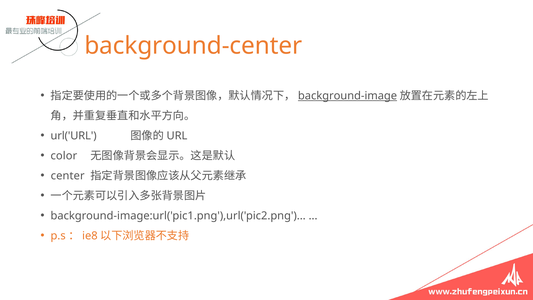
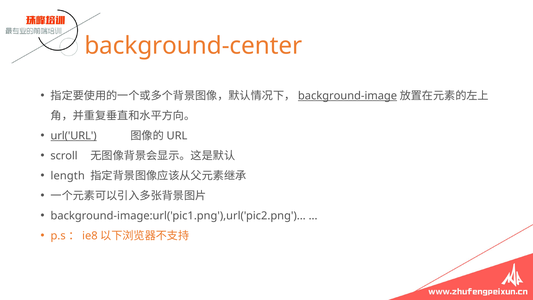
url('URL underline: none -> present (74, 136)
color: color -> scroll (64, 156)
center: center -> length (68, 176)
